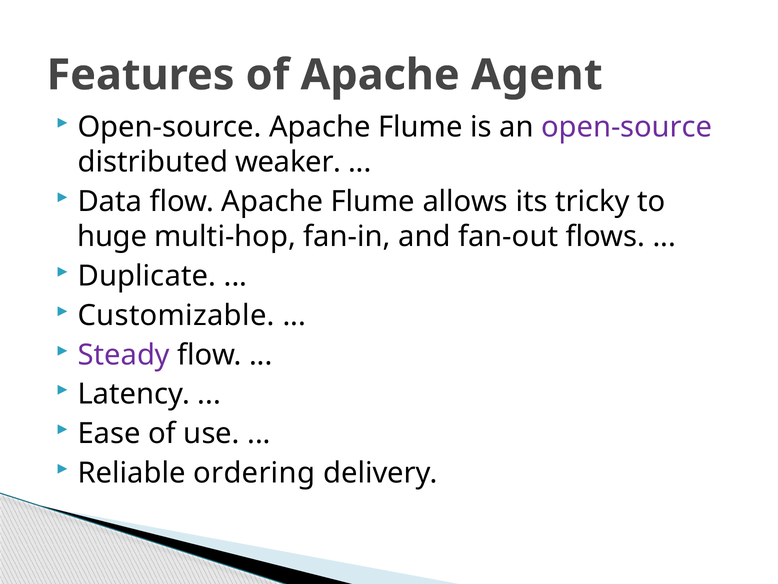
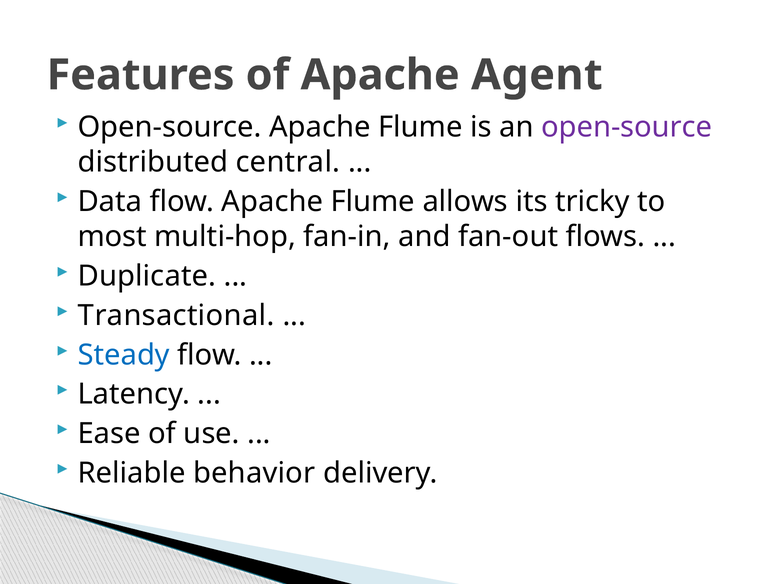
weaker: weaker -> central (288, 162)
huge: huge -> most (112, 237)
Customizable: Customizable -> Transactional (176, 315)
Steady colour: purple -> blue (124, 355)
ordering: ordering -> behavior (254, 473)
